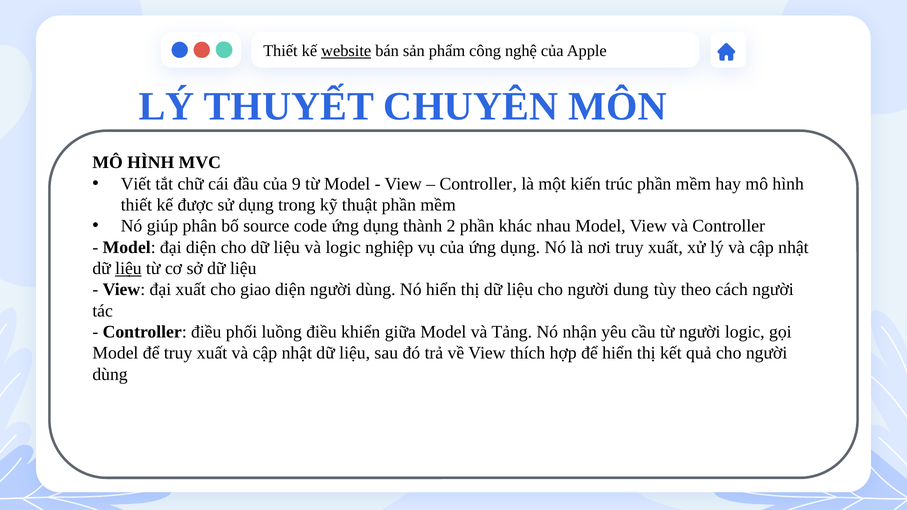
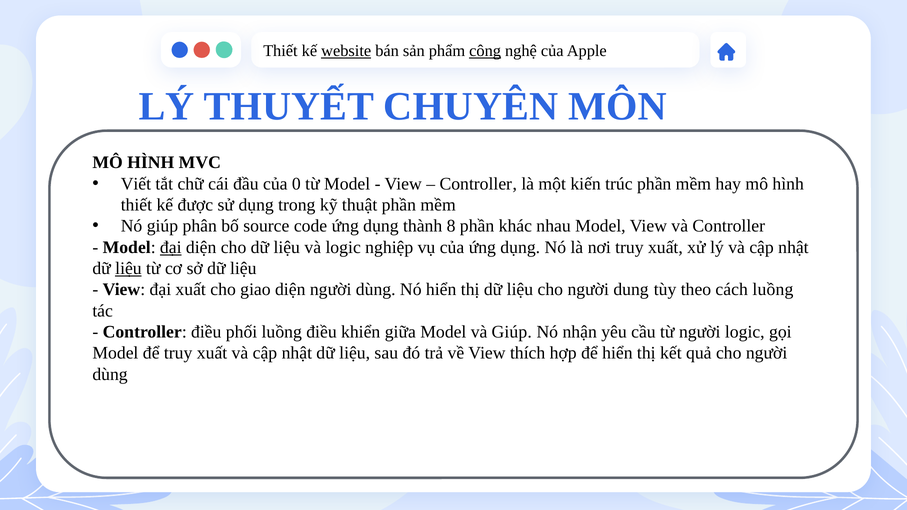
công underline: none -> present (485, 51)
9: 9 -> 0 (296, 184)
2: 2 -> 8 (451, 226)
đại underline: none -> present (171, 247)
cách người: người -> luồng (773, 290)
và Tảng: Tảng -> Giúp (512, 332)
